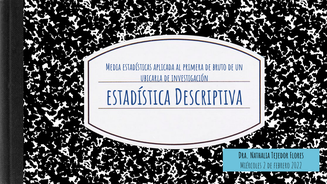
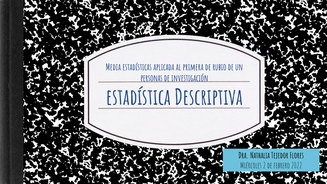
bruto: bruto -> rubio (219, 67)
ubicarla: ubicarla -> personas (152, 78)
